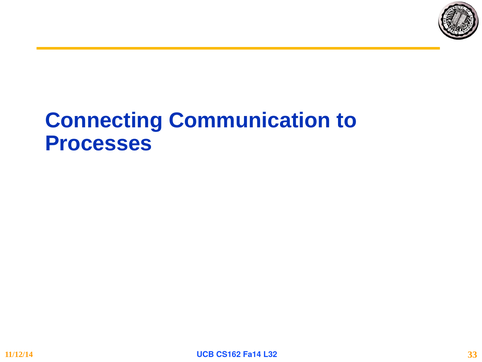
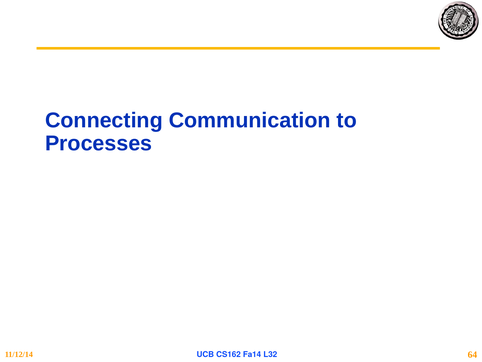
33: 33 -> 64 (472, 354)
